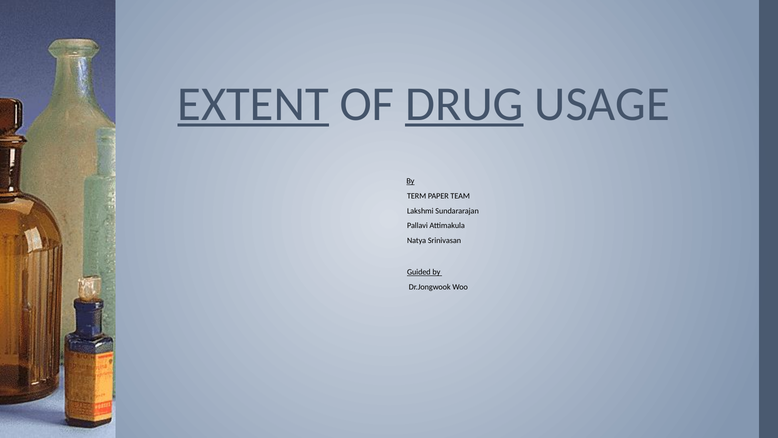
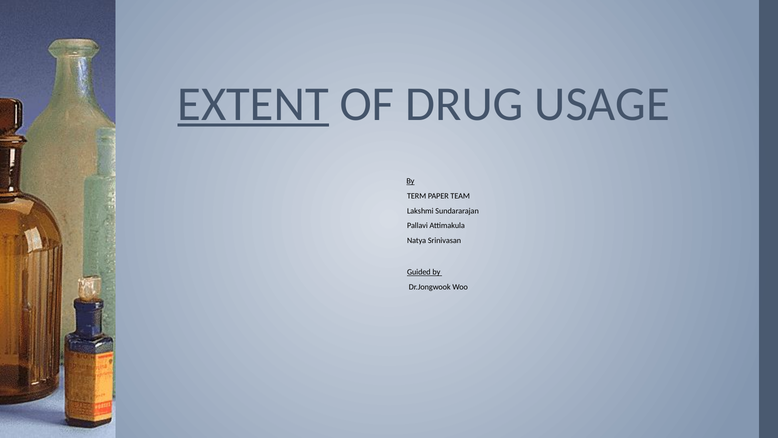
DRUG underline: present -> none (464, 104)
